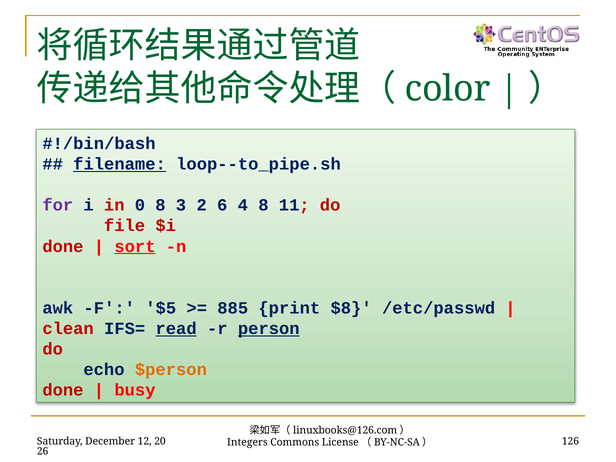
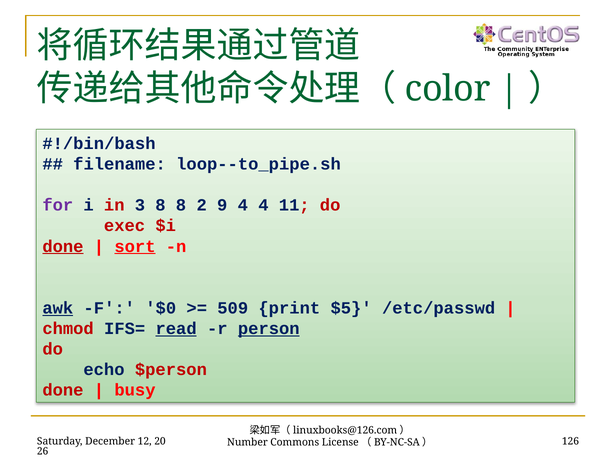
filename underline: present -> none (120, 164)
0: 0 -> 3 (140, 205)
8 3: 3 -> 8 (181, 205)
6: 6 -> 9 (222, 205)
4 8: 8 -> 4 (263, 205)
file: file -> exec (125, 226)
done underline: none -> present (63, 246)
awk underline: none -> present (58, 308)
$5: $5 -> $0 (161, 308)
885: 885 -> 509 (233, 308)
$8: $8 -> $5 (351, 308)
clean: clean -> chmod (68, 329)
$person colour: orange -> red (171, 370)
Integers: Integers -> Number (247, 442)
